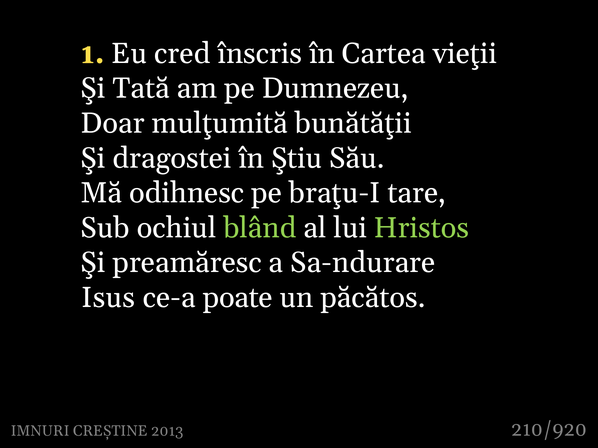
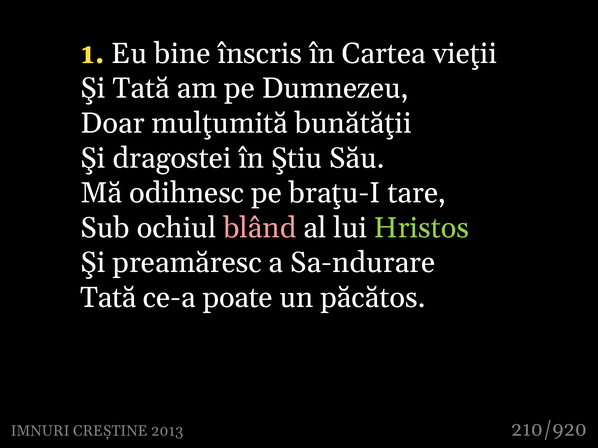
cred: cred -> bine (182, 54)
blând colour: light green -> pink (260, 228)
Isus: Isus -> Tată (108, 298)
